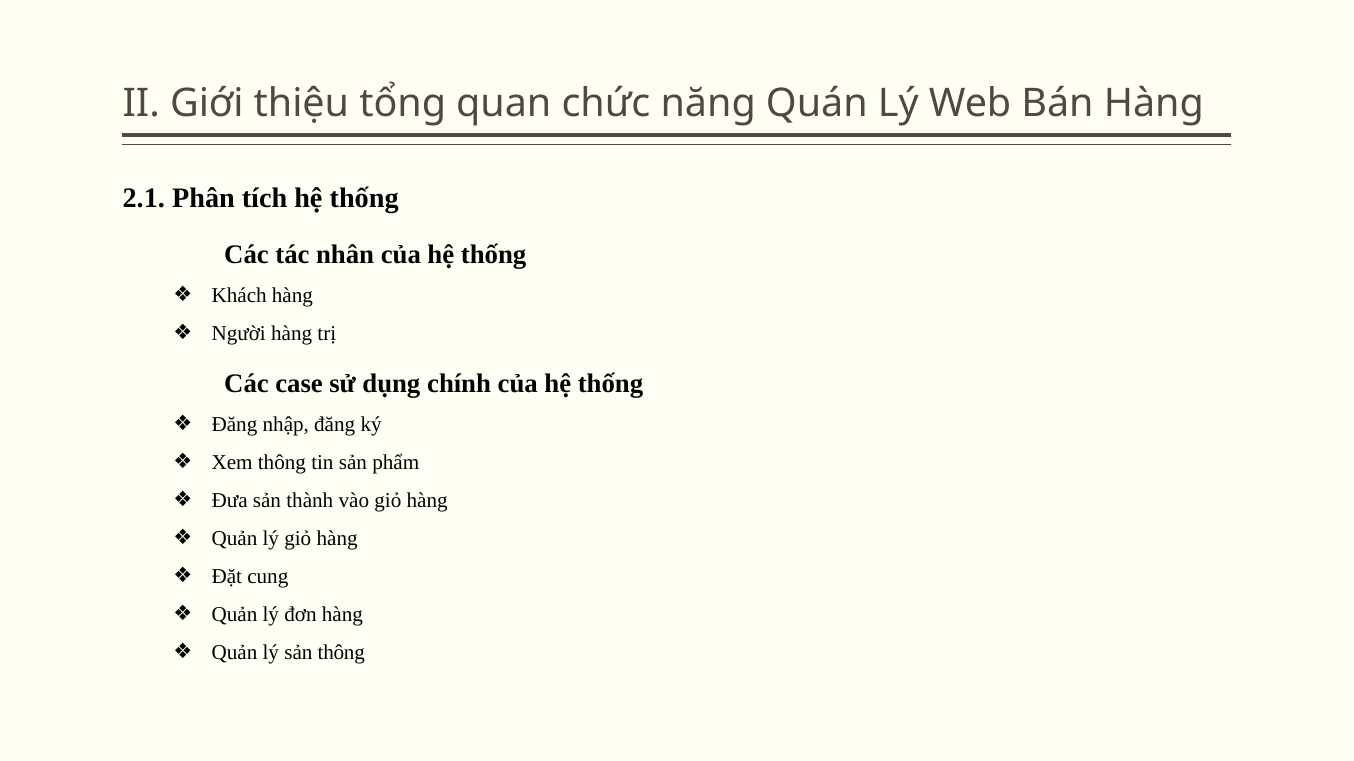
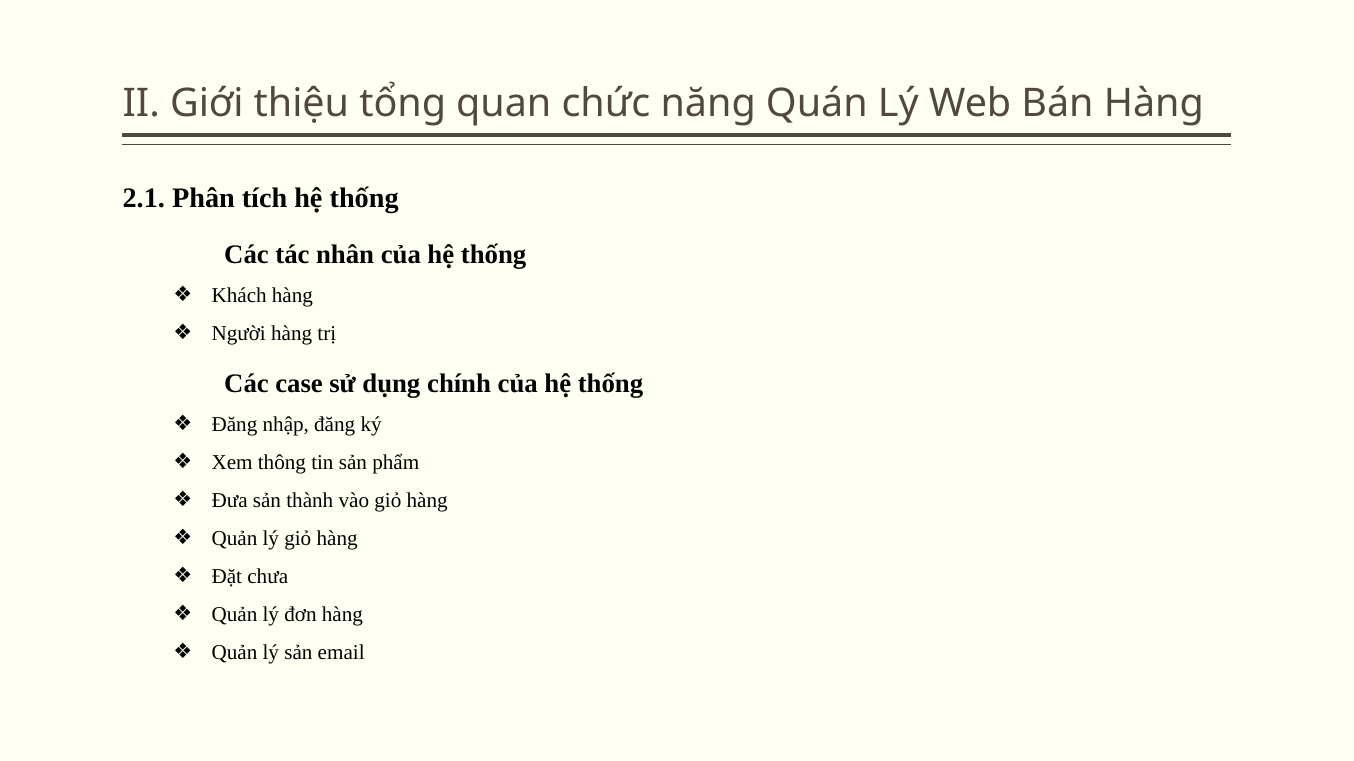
cung: cung -> chưa (268, 577)
sản thông: thông -> email (341, 653)
